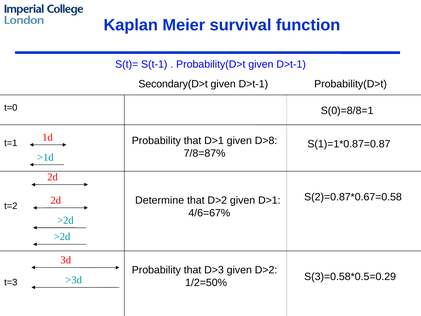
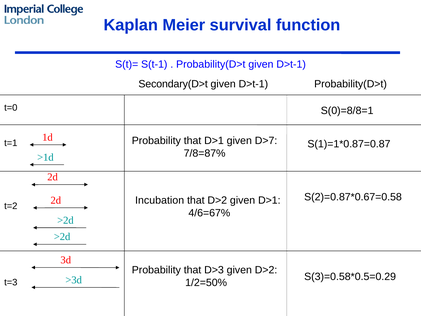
D>8: D>8 -> D>7 (266, 140)
Determine: Determine -> Incubation (160, 200)
